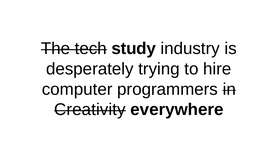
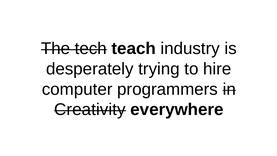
study: study -> teach (134, 48)
